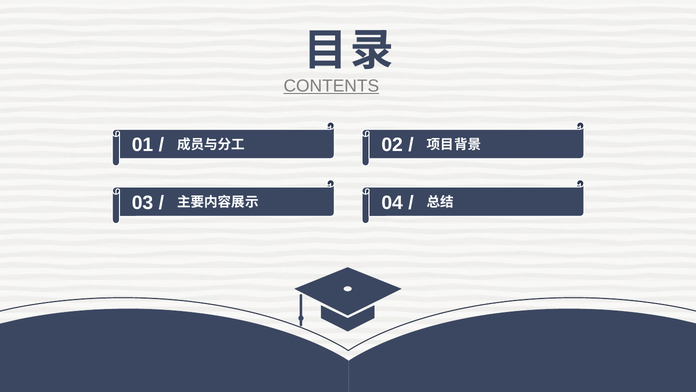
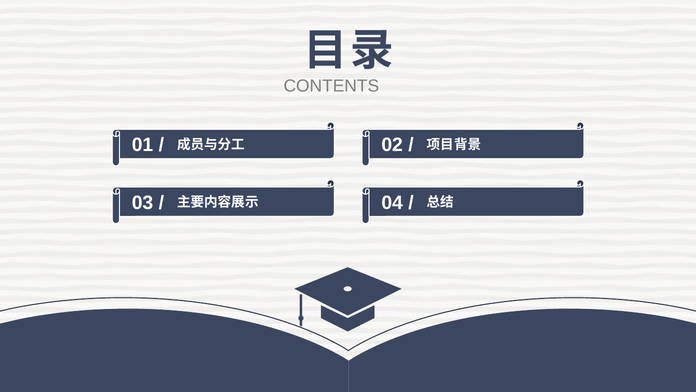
CONTENTS underline: present -> none (331, 86)
